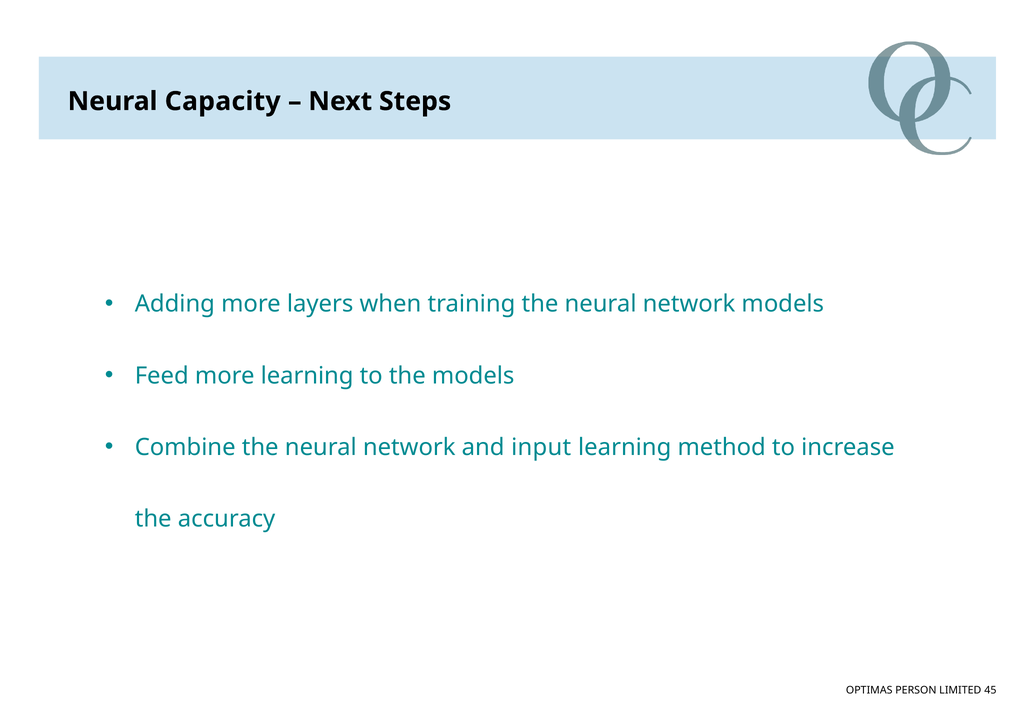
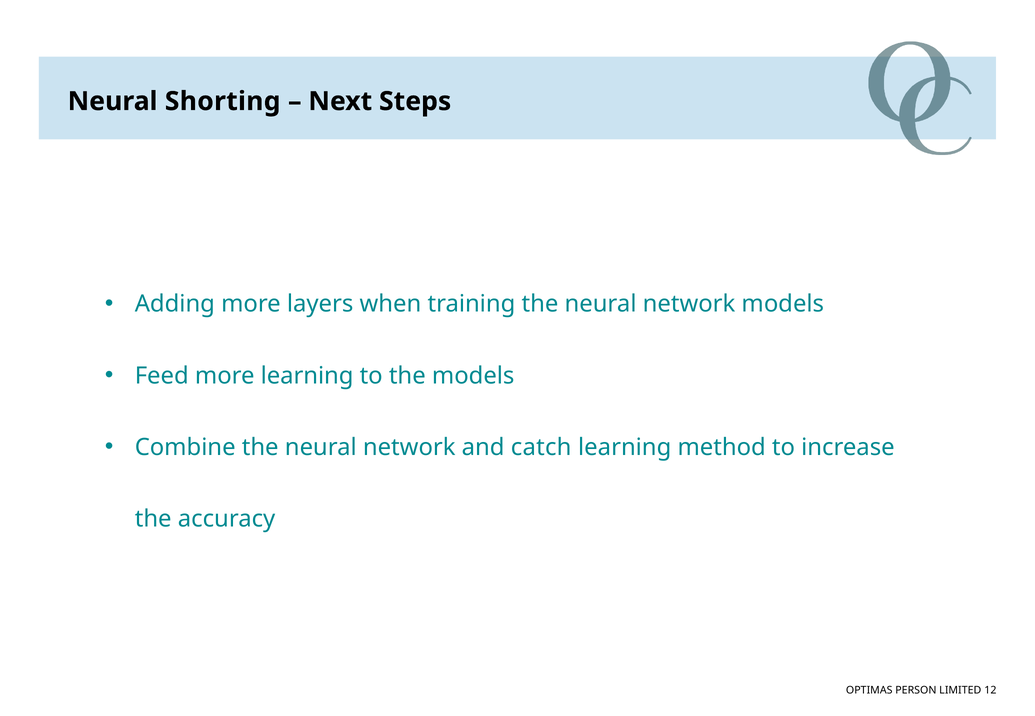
Capacity: Capacity -> Shorting (223, 101)
input: input -> catch (541, 448)
45: 45 -> 12 (990, 691)
